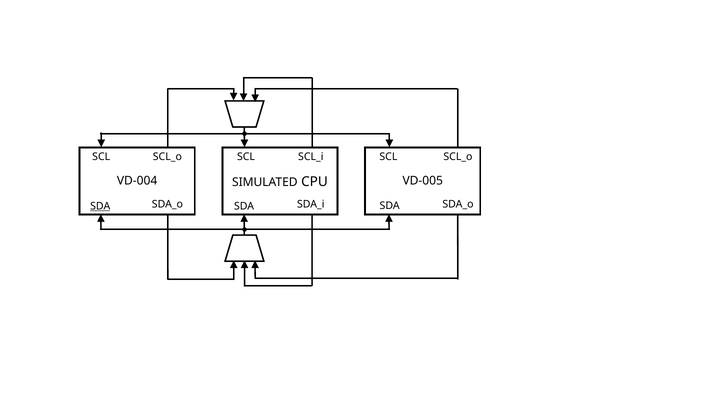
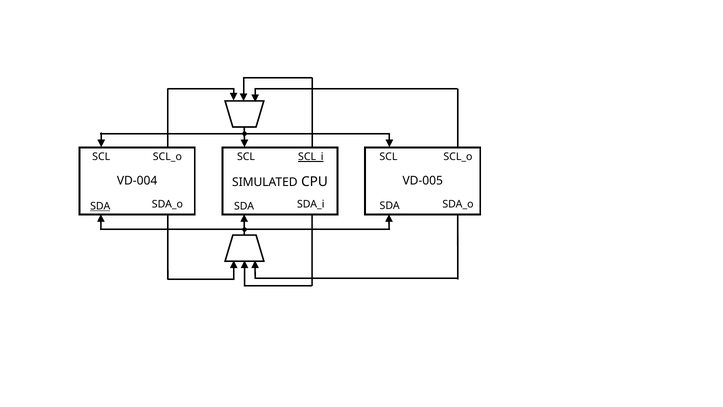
SCL_i underline: none -> present (311, 157)
